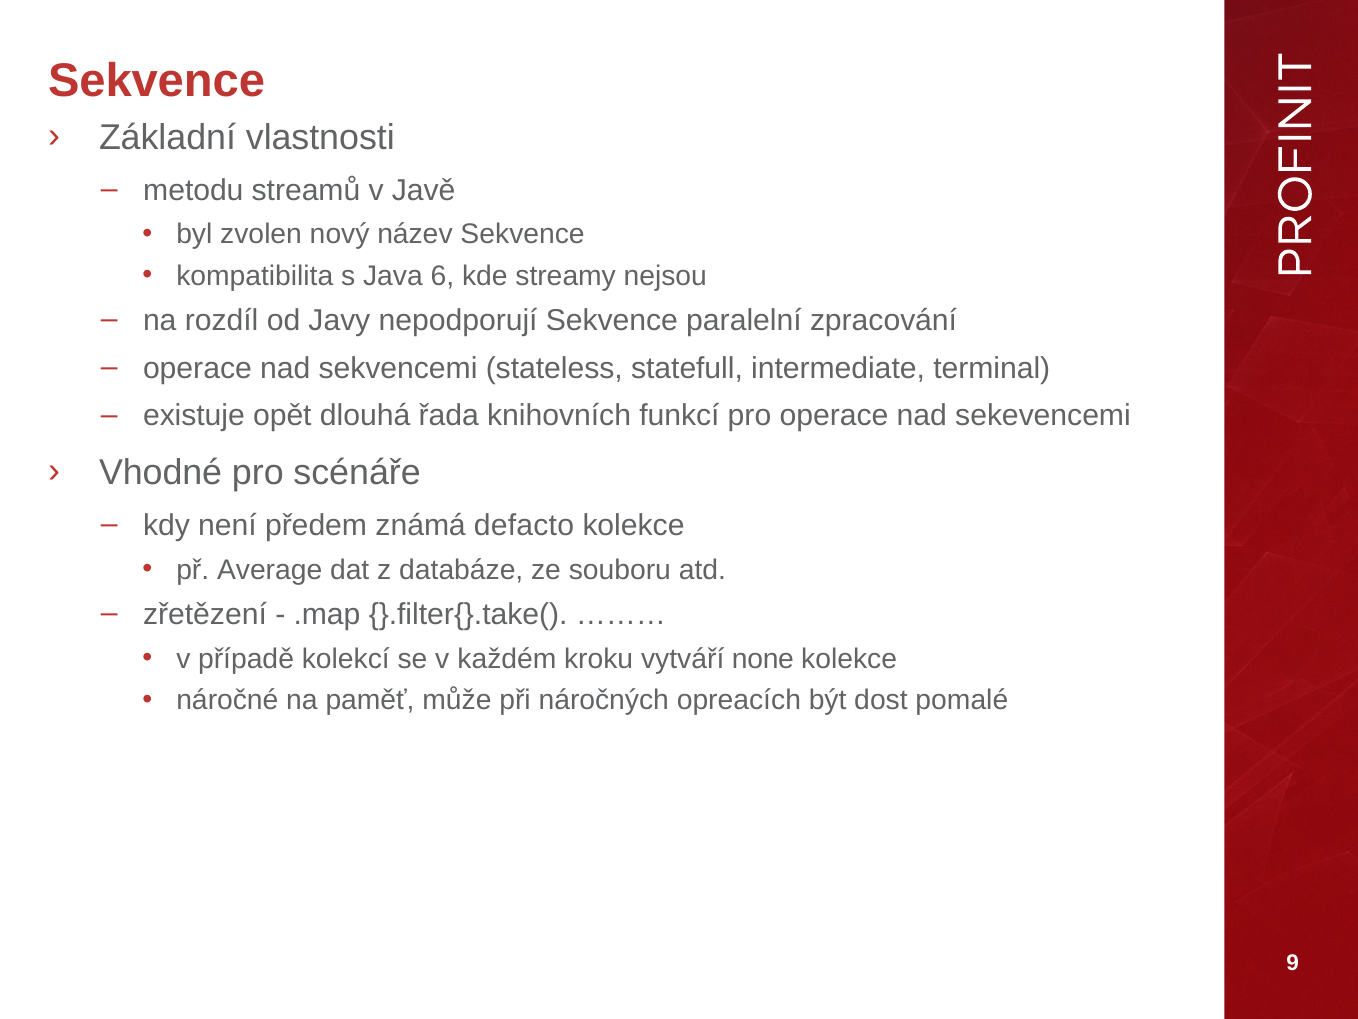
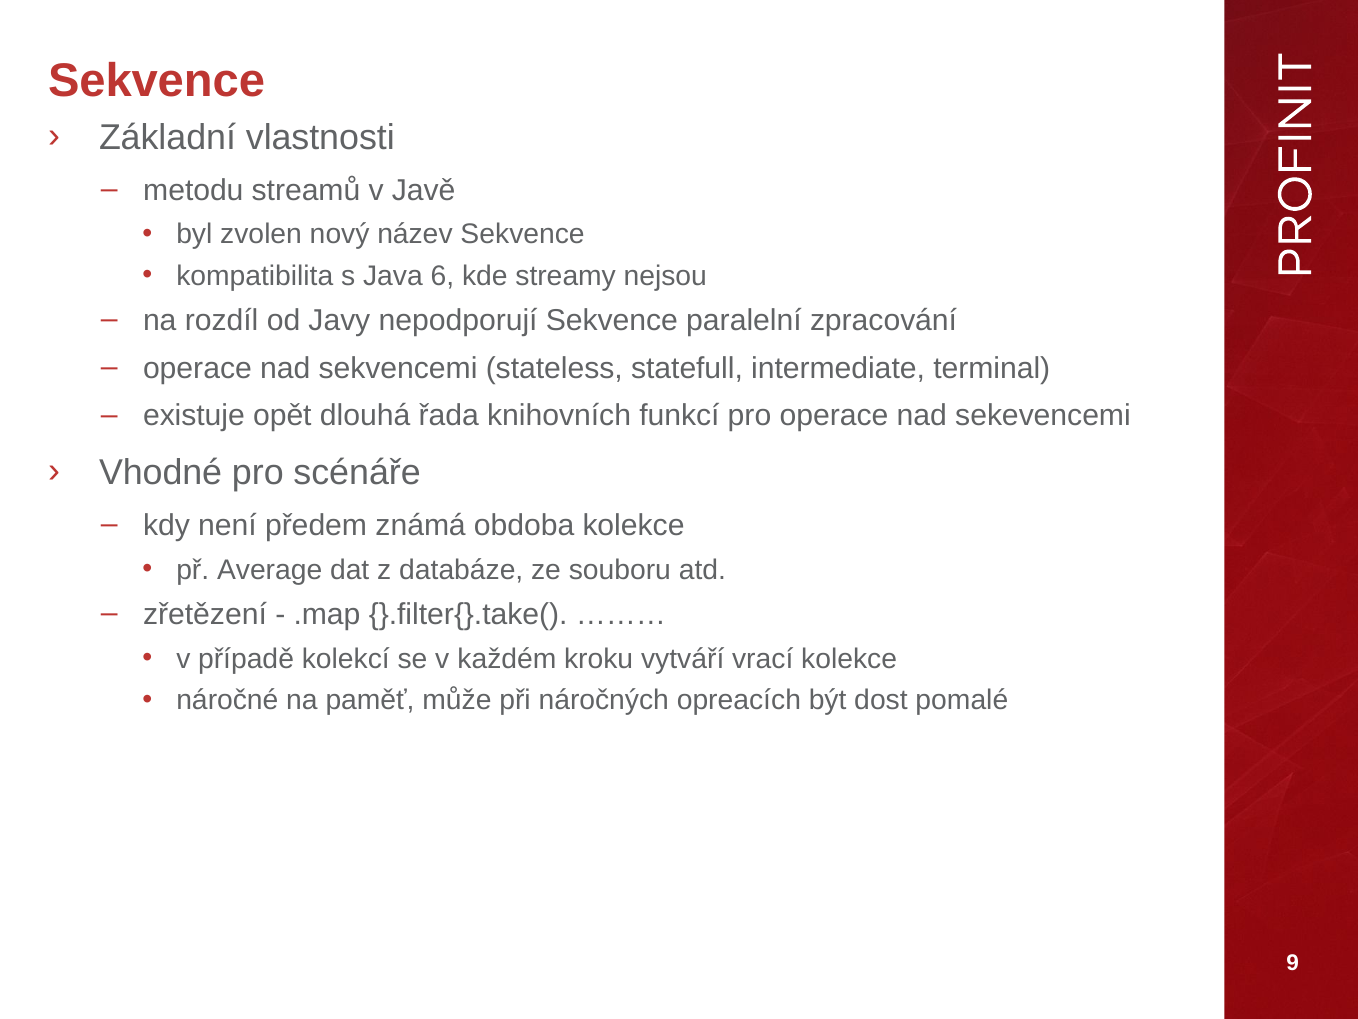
defacto: defacto -> obdoba (524, 525)
none: none -> vrací (763, 658)
